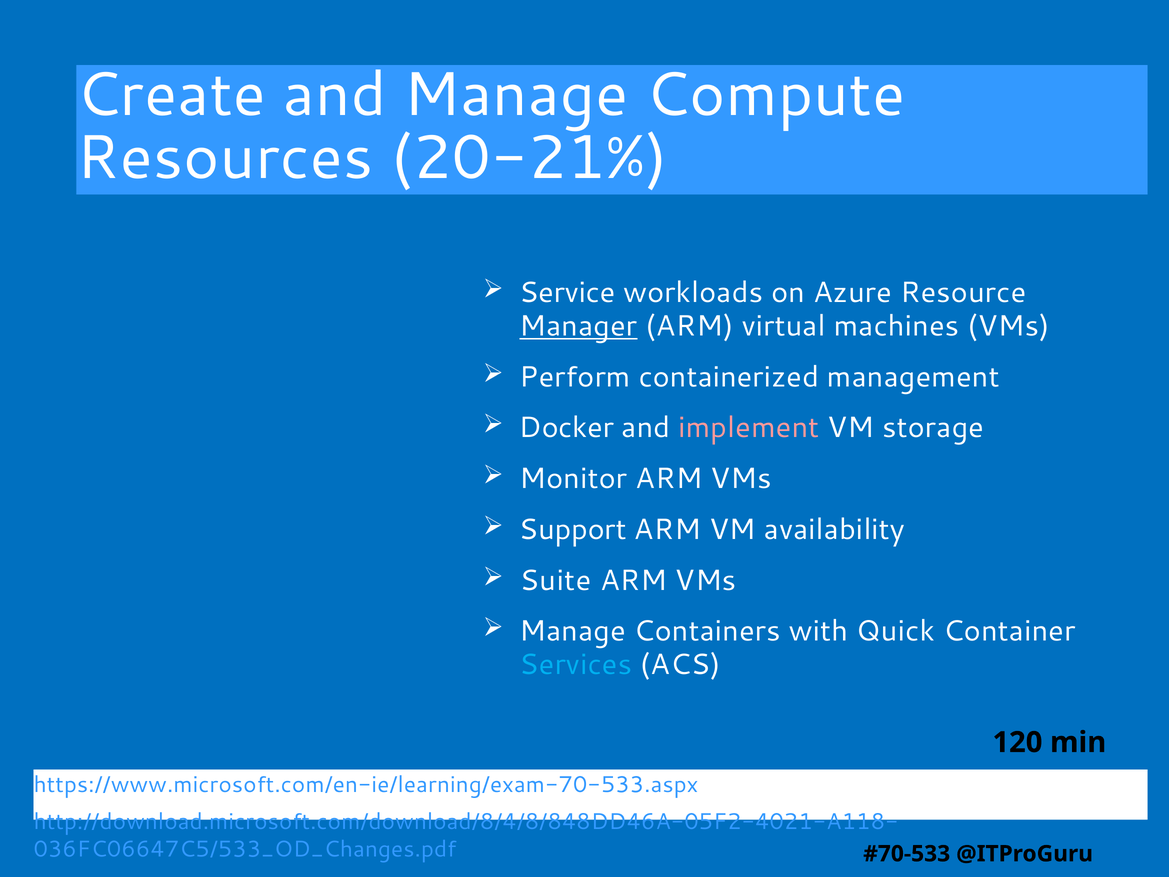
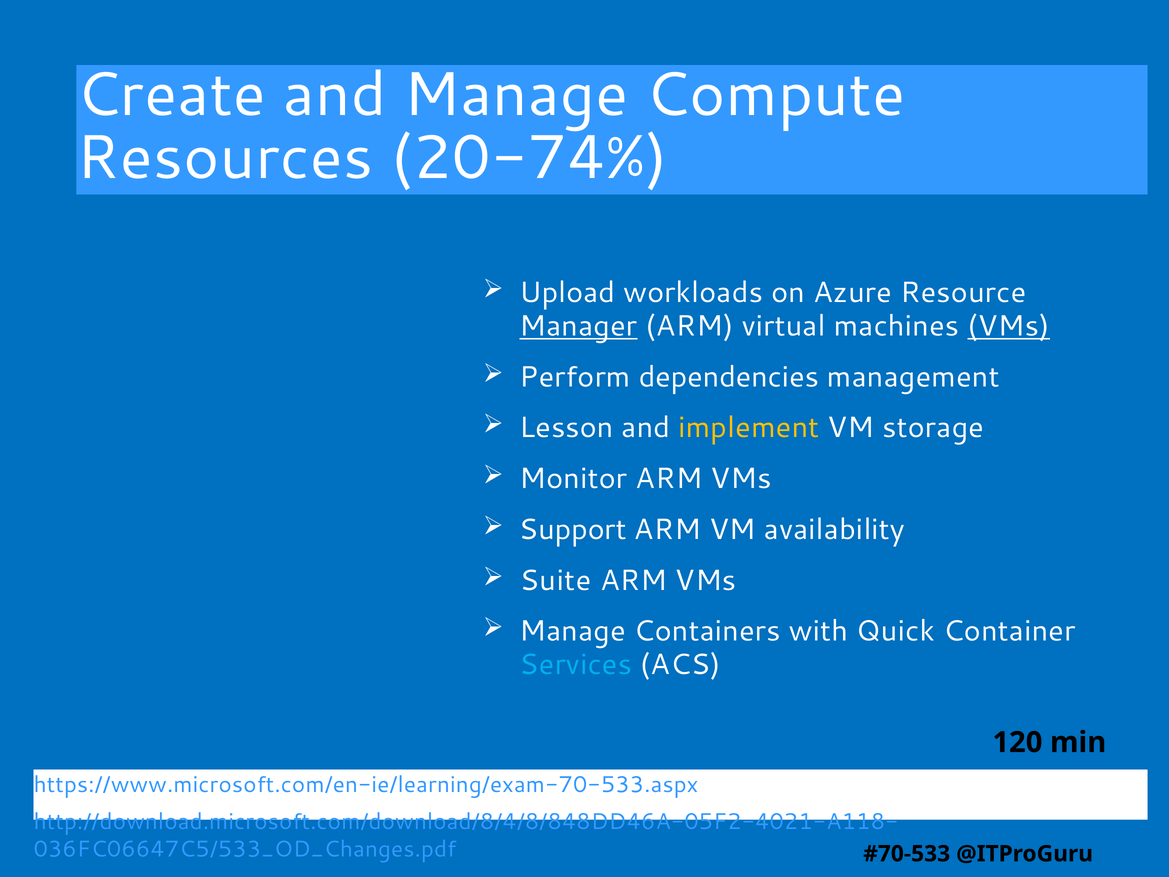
20-21%: 20-21% -> 20-74% (529, 158)
Service: Service -> Upload (567, 293)
VMs underline: none -> present (1009, 326)
containerized: containerized -> dependencies (729, 377)
Docker: Docker -> Lesson (567, 428)
implement colour: pink -> yellow (749, 428)
